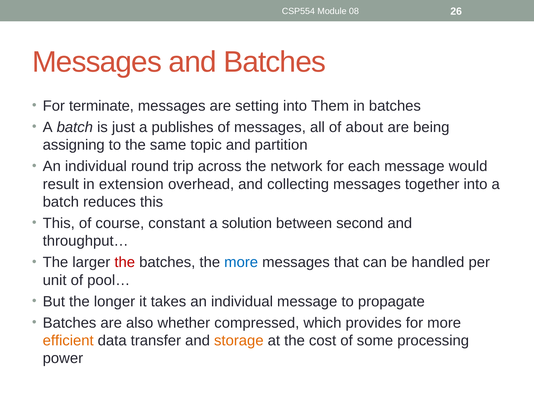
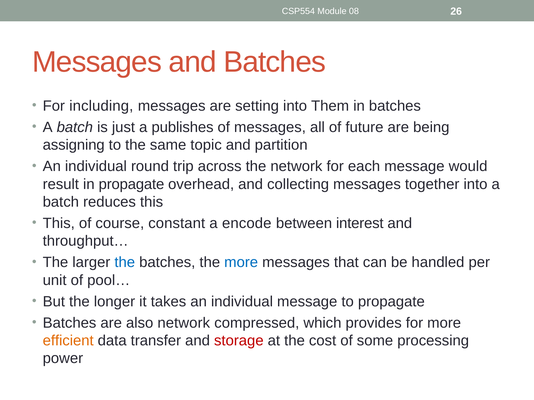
terminate: terminate -> including (101, 106)
about: about -> future (364, 127)
in extension: extension -> propagate (131, 184)
solution: solution -> encode (247, 224)
second: second -> interest (360, 224)
the colour: red -> blue (125, 263)
also whether: whether -> network (184, 323)
storage colour: orange -> red (239, 341)
